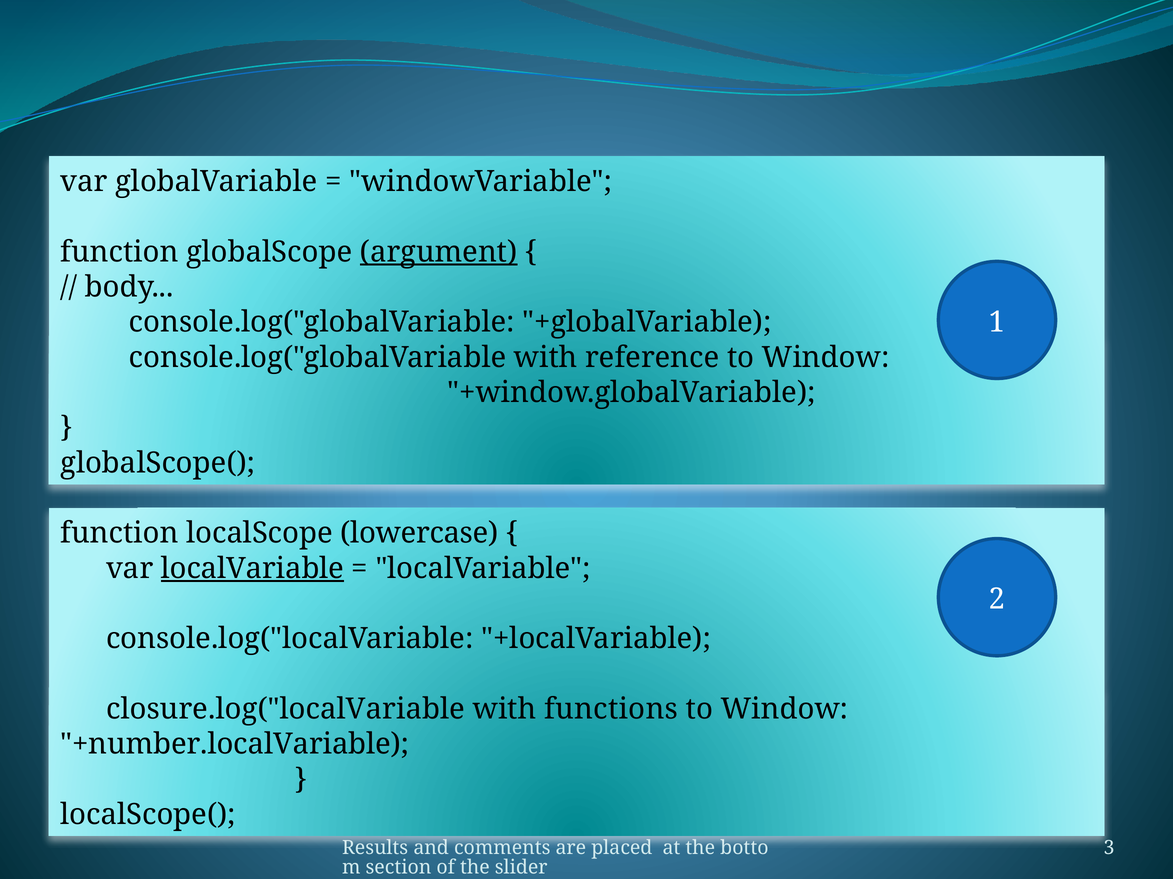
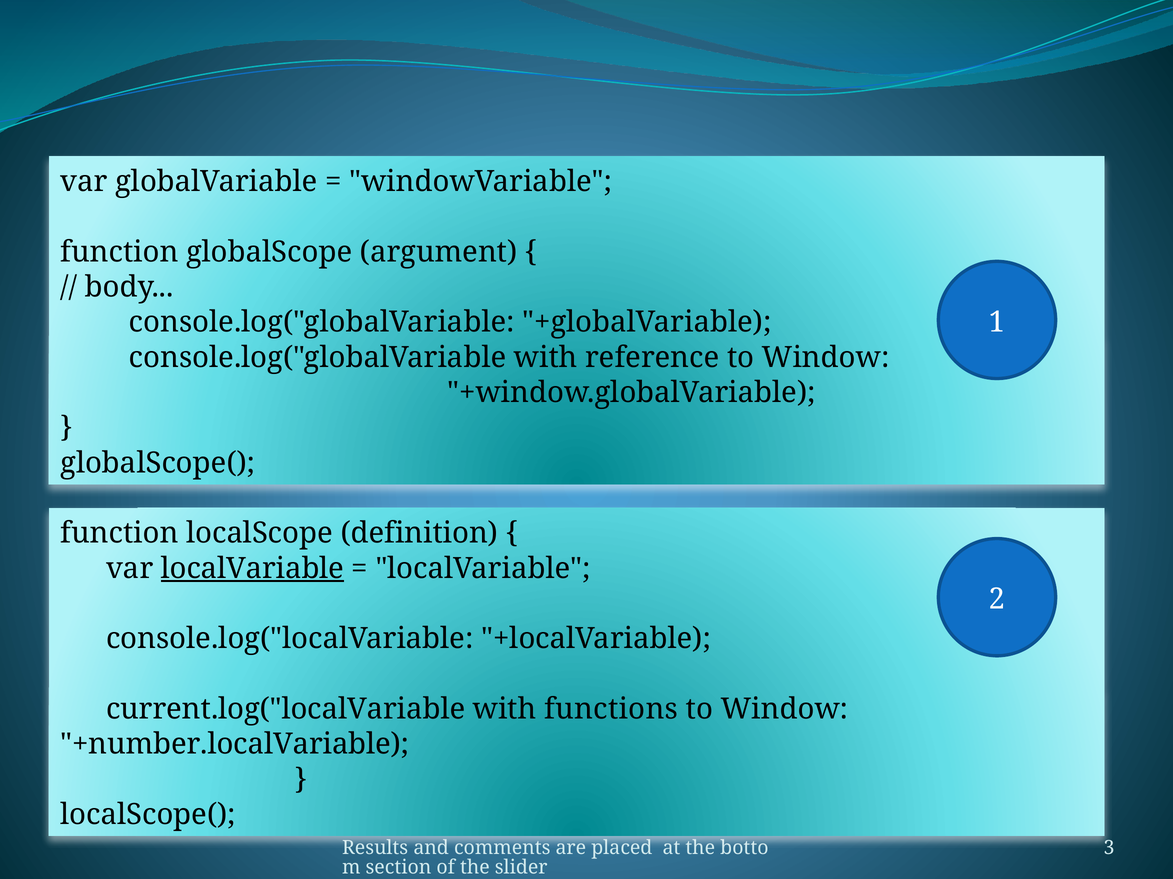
argument underline: present -> none (439, 252)
lowercase: lowercase -> definition (419, 534)
closure.log("localVariable: closure.log("localVariable -> current.log("localVariable (286, 710)
